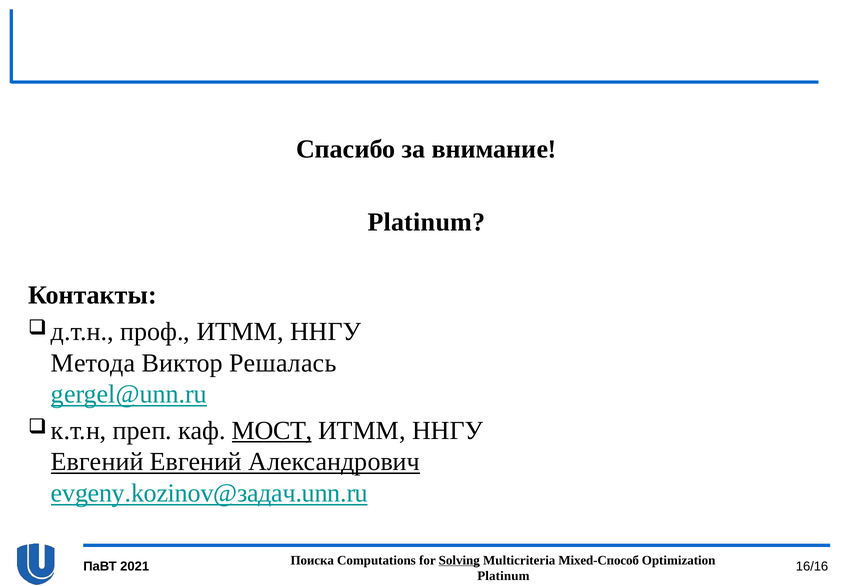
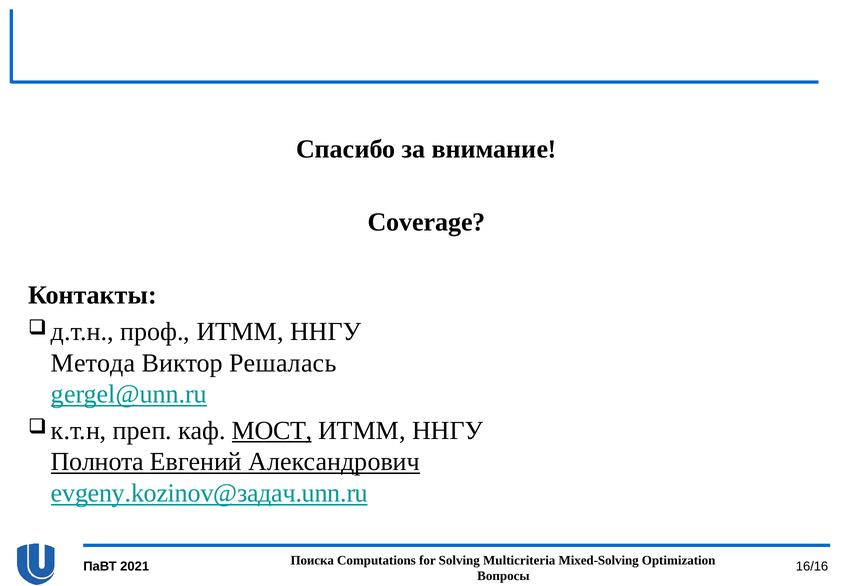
Platinum: Platinum -> Coverage (427, 222)
Евгений: Евгений -> Полнота (97, 462)
Solving underline: present -> none (459, 561)
Mixed-Способ: Mixed-Способ -> Mixed-Solving (599, 561)
Platinum: Platinum -> Вопросы (503, 576)
